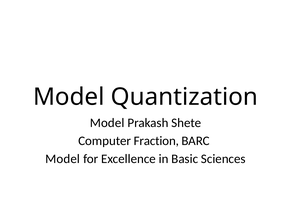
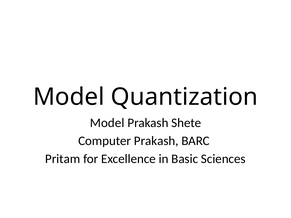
Computer Fraction: Fraction -> Prakash (156, 141)
Model: Model -> Pritam (63, 159)
